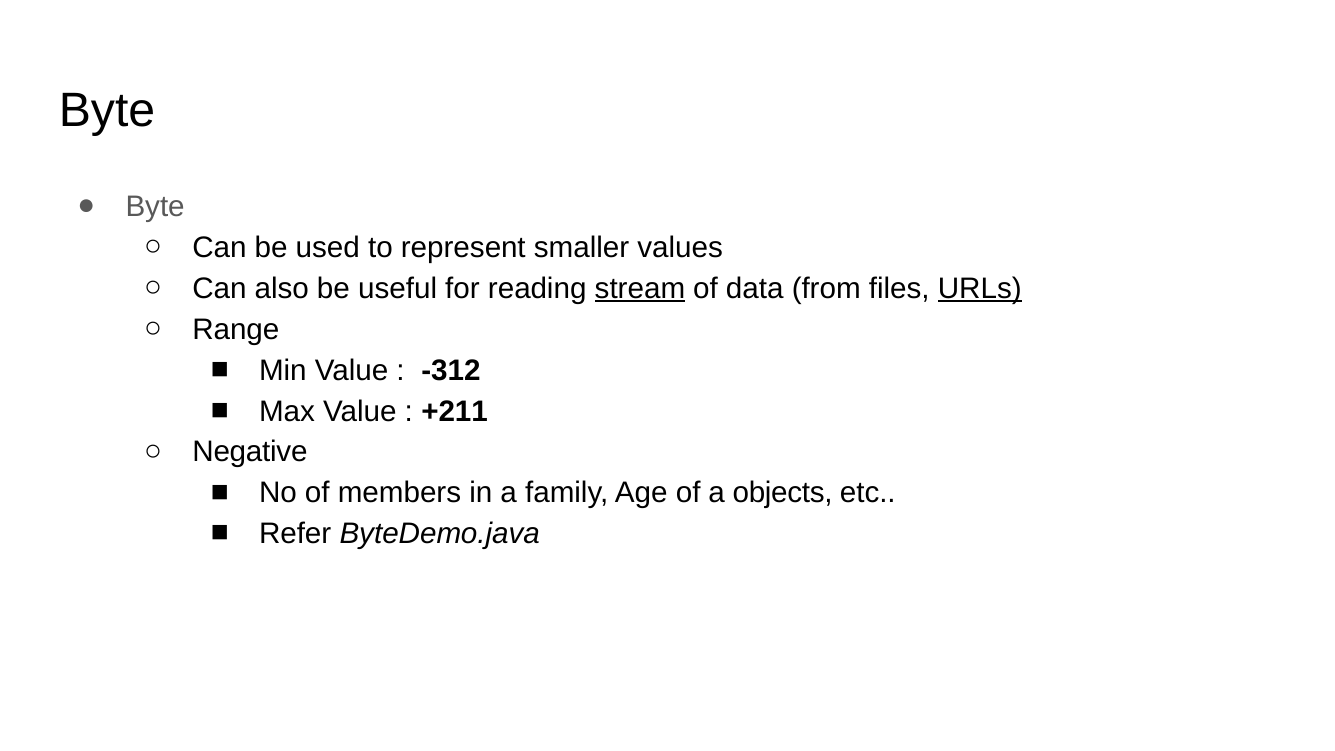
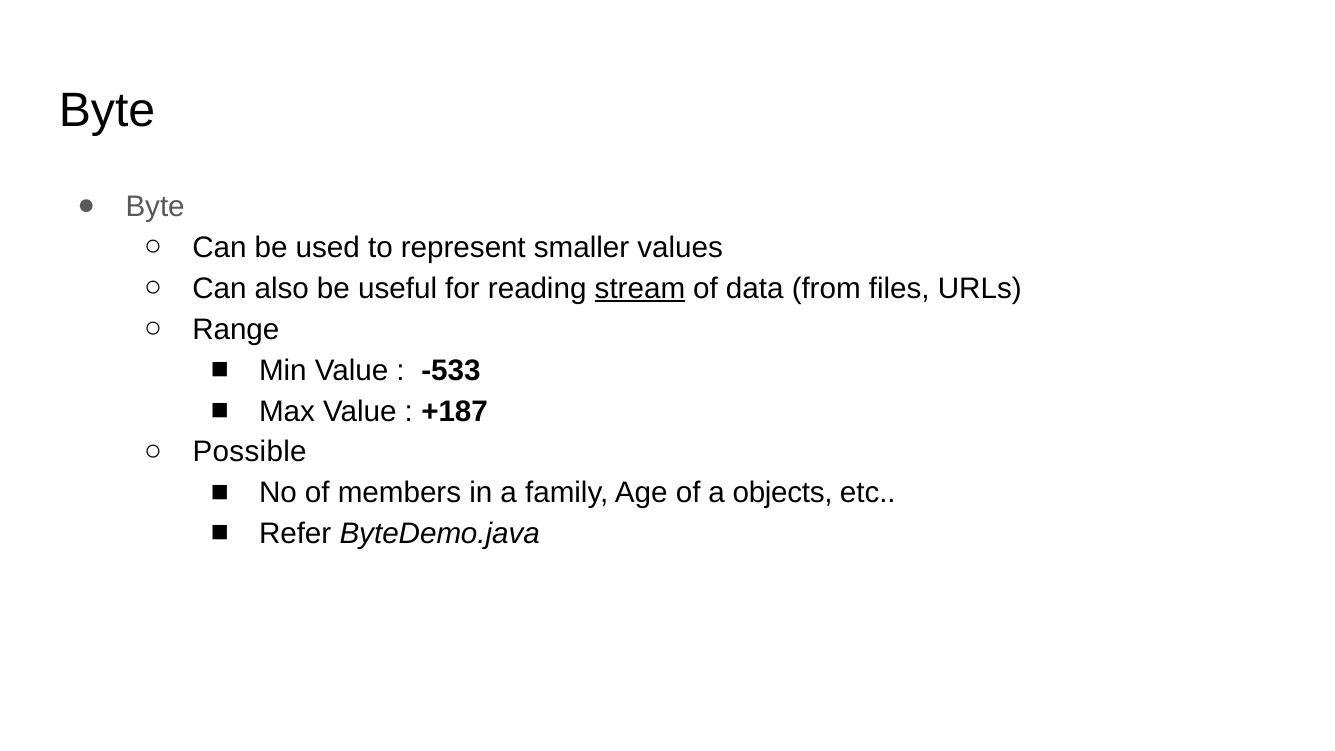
URLs underline: present -> none (980, 289)
-312: -312 -> -533 (451, 370)
+211: +211 -> +187 (455, 411)
Negative: Negative -> Possible (250, 452)
